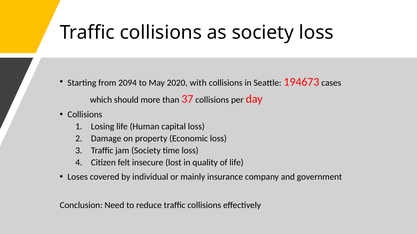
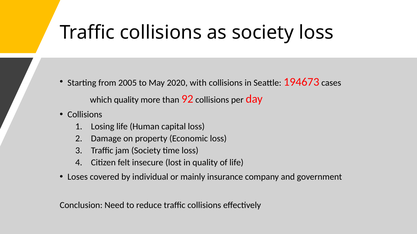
2094: 2094 -> 2005 (128, 83)
which should: should -> quality (126, 100)
37: 37 -> 92 (187, 99)
